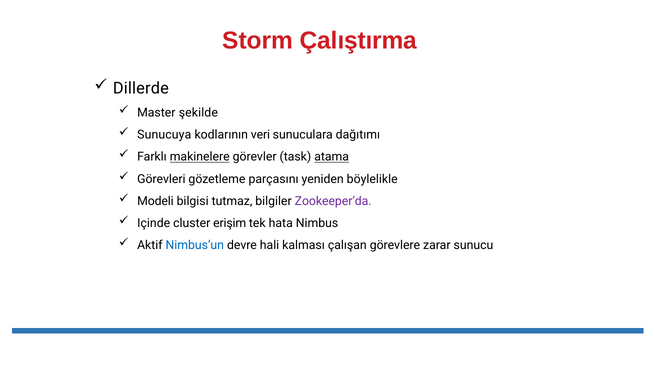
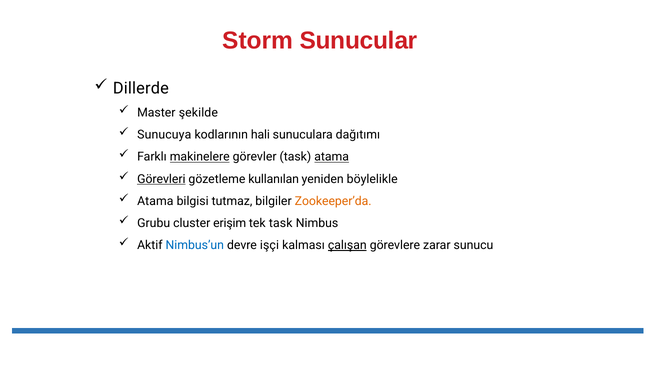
Çalıştırma: Çalıştırma -> Sunucular (359, 40)
veri: veri -> hali (260, 135)
Görevleri underline: none -> present (161, 179)
parçasını: parçasını -> kullanılan (274, 179)
Modeli: Modeli -> Atama (155, 201)
Zookeeper’da colour: purple -> orange (333, 201)
Içinde: Içinde -> Grubu (154, 223)
tek hata: hata -> task (281, 223)
hali: hali -> işçi (269, 245)
çalışan underline: none -> present (347, 245)
